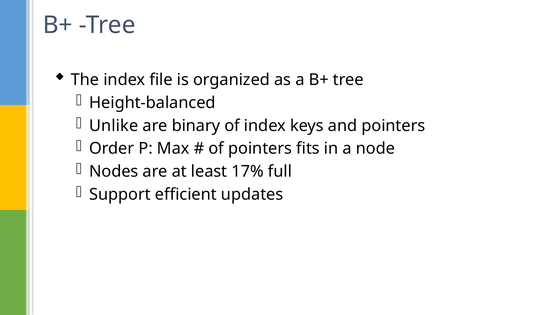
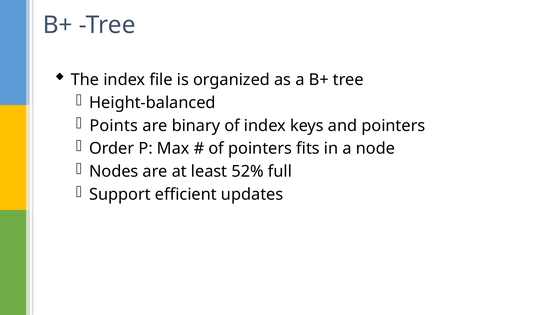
Unlike: Unlike -> Points (114, 126)
17%: 17% -> 52% (248, 171)
